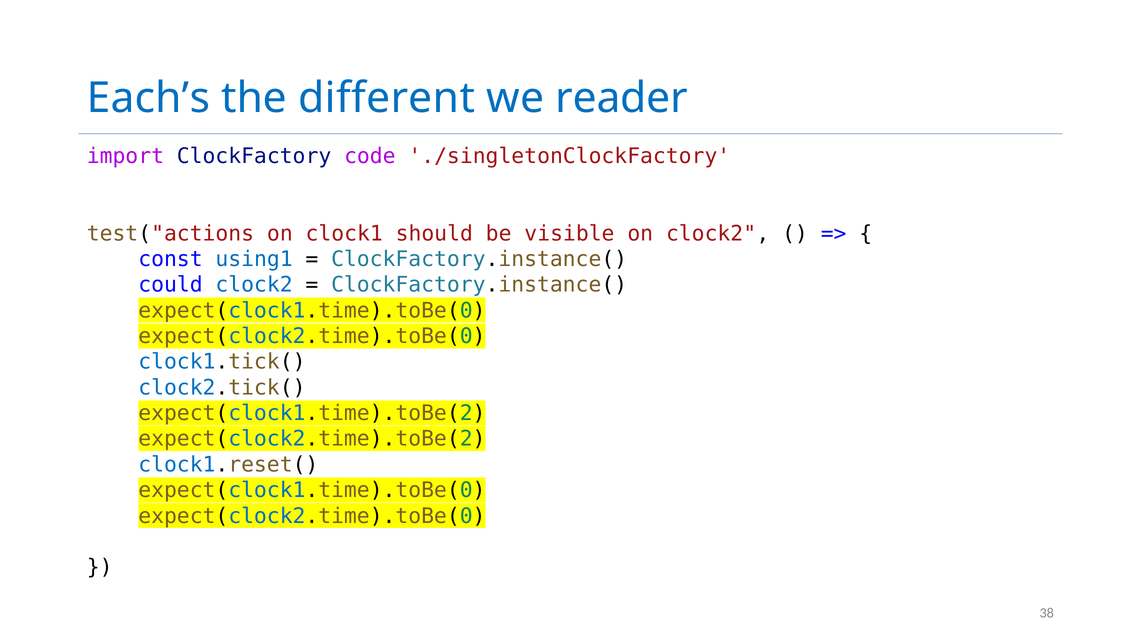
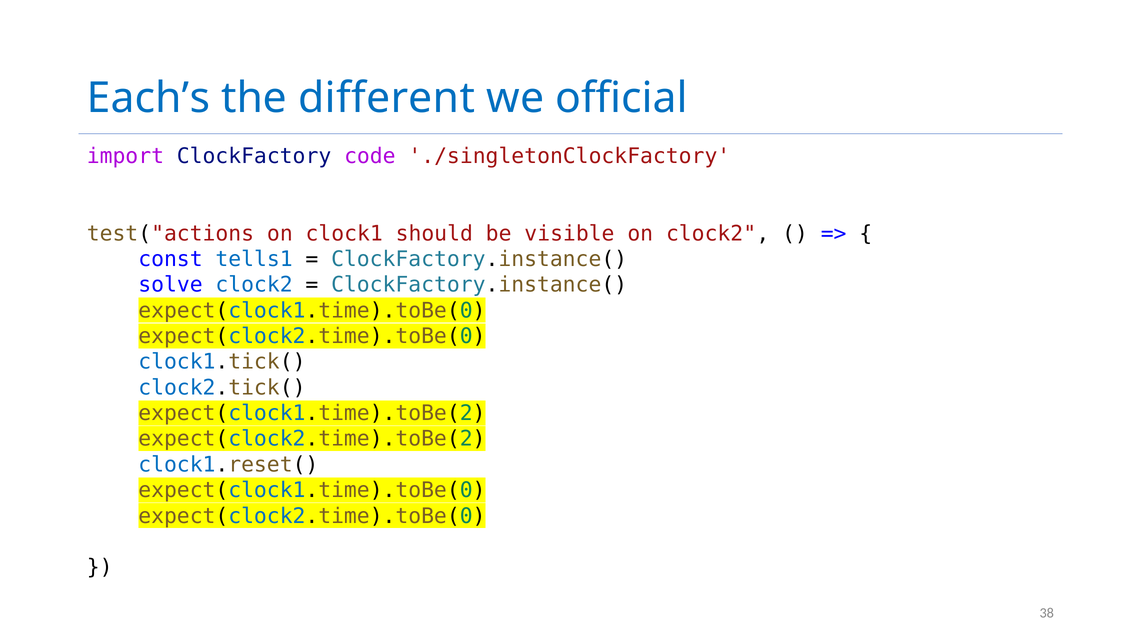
reader: reader -> official (621, 98)
using1: using1 -> tells1 (254, 259)
could: could -> solve (171, 285)
